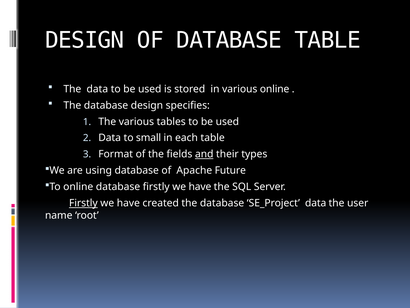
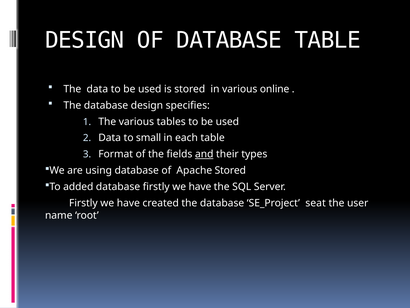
Apache Future: Future -> Stored (230, 170)
To online: online -> added (78, 187)
Firstly underline: present -> none (83, 203)
SE_Project data: data -> seat (316, 203)
